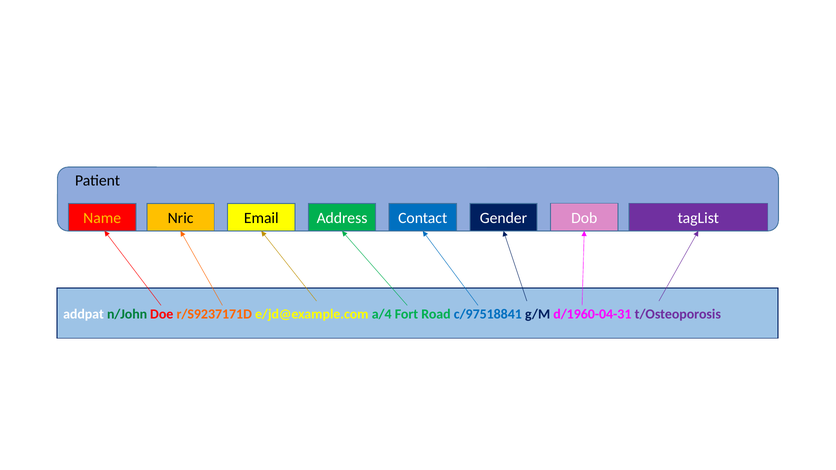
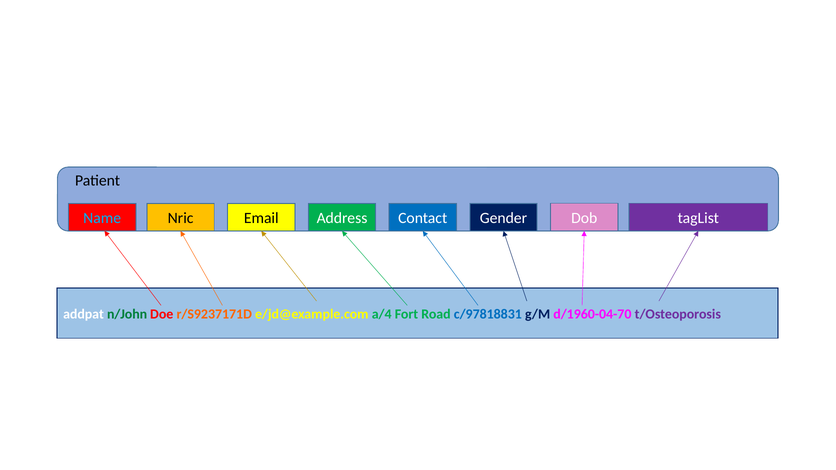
Name colour: yellow -> light blue (102, 218)
c/97518841: c/97518841 -> c/97818831 (488, 314)
d/1960-04-31: d/1960-04-31 -> d/1960-04-70 (592, 314)
